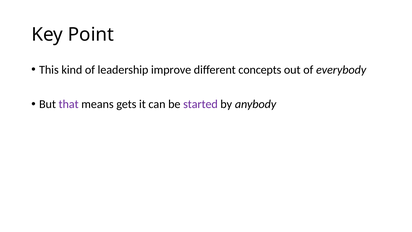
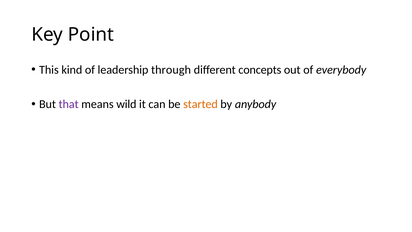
improve: improve -> through (171, 70)
gets: gets -> wild (126, 104)
started colour: purple -> orange (200, 104)
